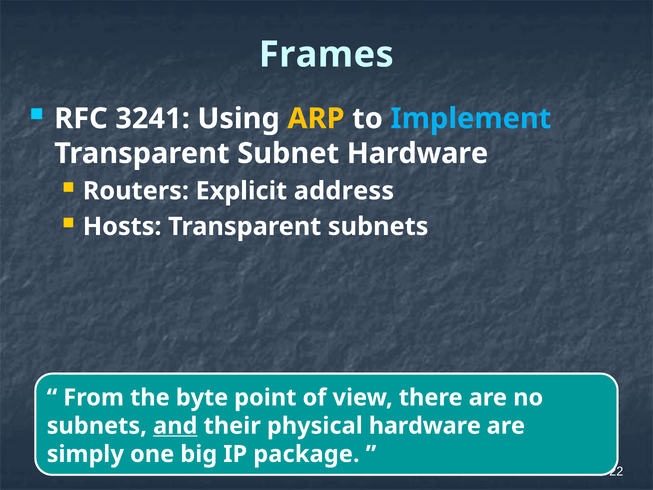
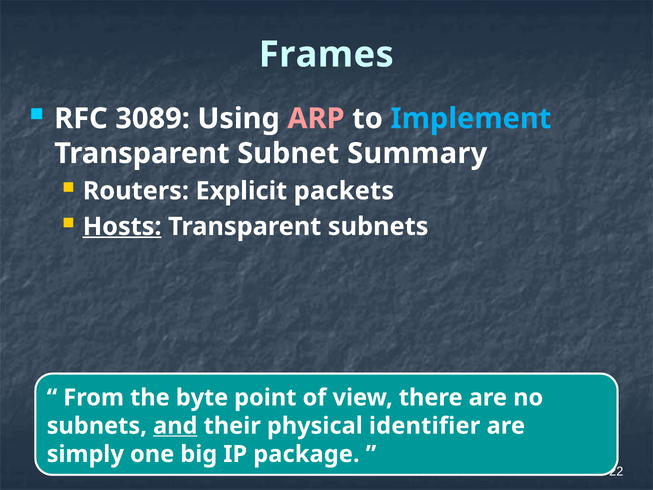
3241: 3241 -> 3089 (153, 119)
ARP colour: yellow -> pink (316, 119)
Subnet Hardware: Hardware -> Summary (417, 153)
address: address -> packets (344, 191)
Hosts underline: none -> present (122, 226)
physical hardware: hardware -> identifier (425, 426)
